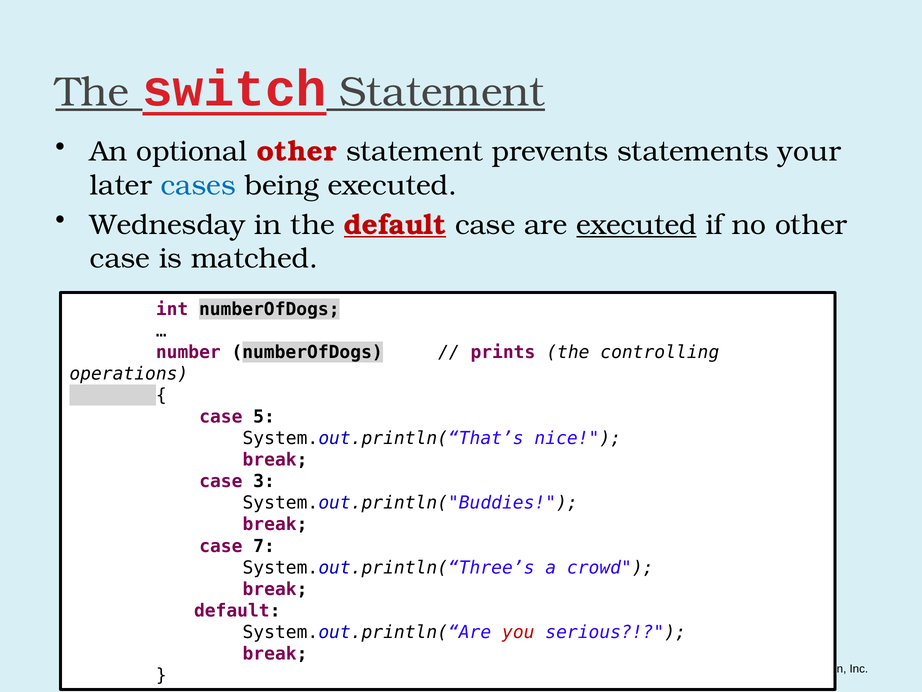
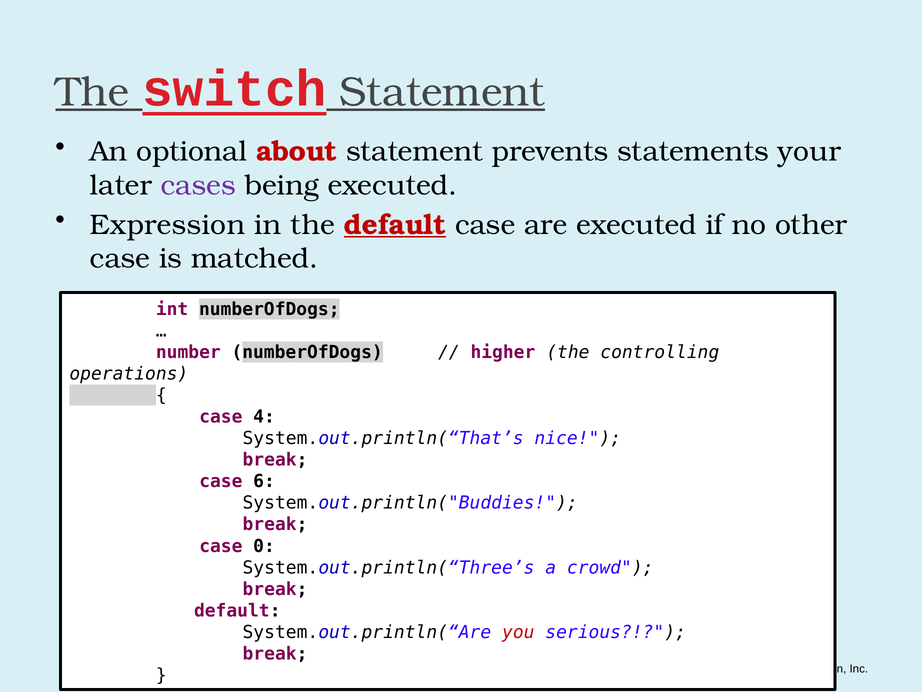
optional other: other -> about (297, 151)
cases colour: blue -> purple (198, 185)
Wednesday: Wednesday -> Expression (168, 225)
executed underline: present -> none (637, 225)
prints: prints -> higher (503, 352)
5: 5 -> 4 (264, 417)
3: 3 -> 6 (264, 481)
7: 7 -> 0 (264, 546)
